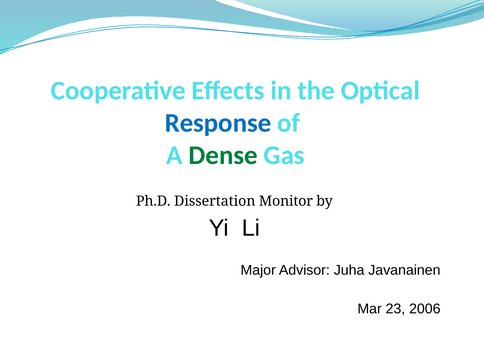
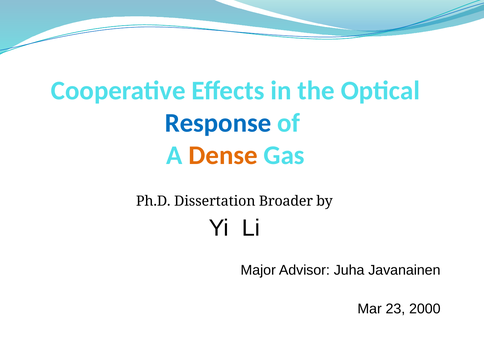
Dense colour: green -> orange (223, 155)
Monitor: Monitor -> Broader (286, 201)
2006: 2006 -> 2000 (425, 309)
